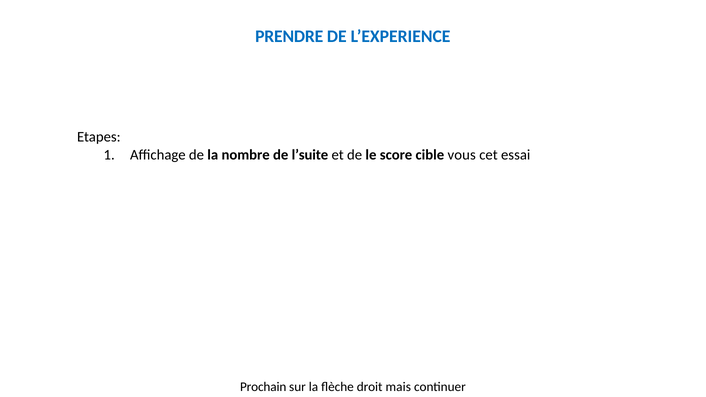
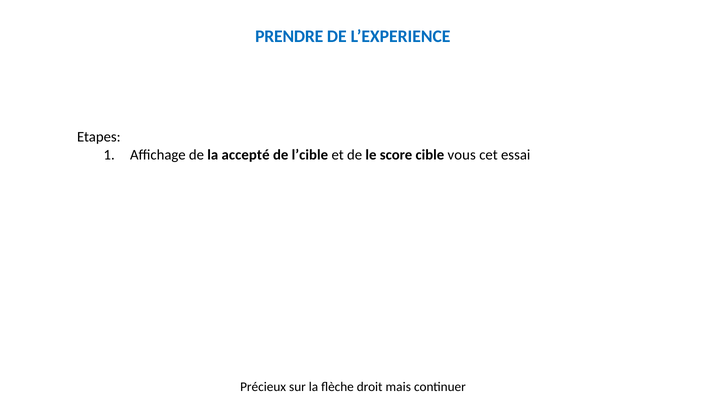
nombre: nombre -> accepté (246, 155)
l’suite: l’suite -> l’cible (310, 155)
Prochain: Prochain -> Précieux (263, 387)
